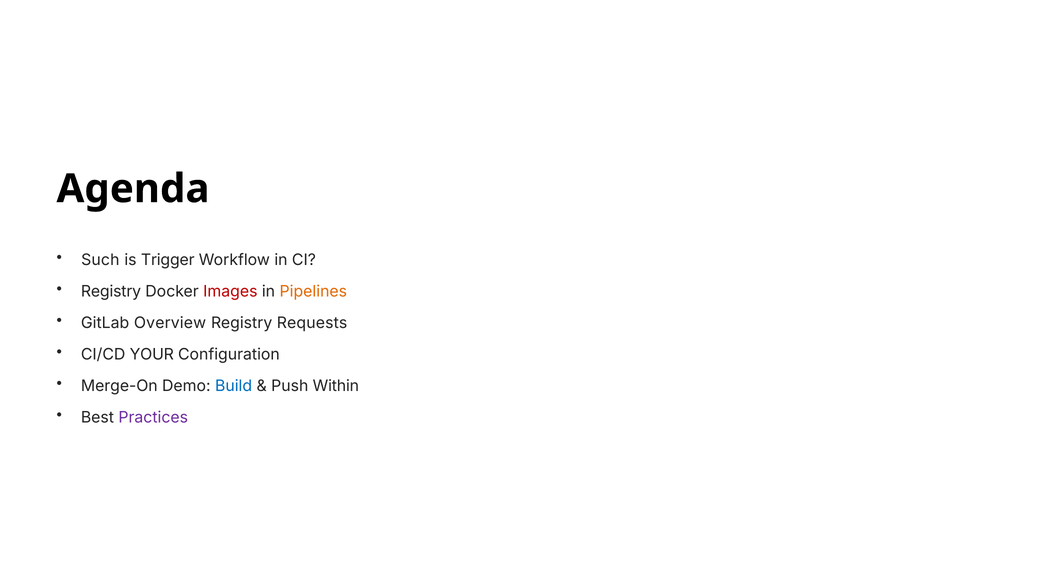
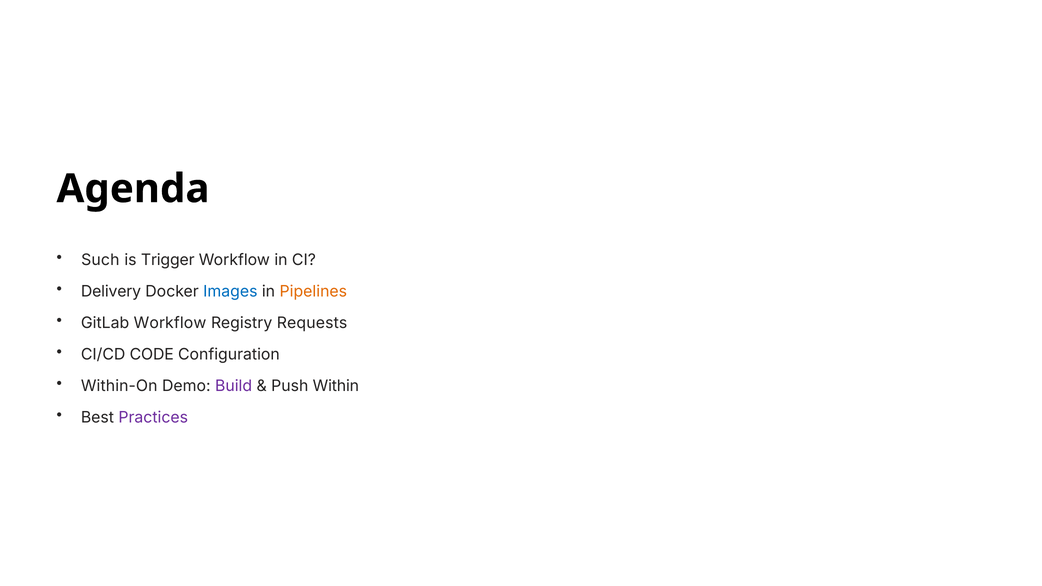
Registry: Registry -> Delivery (111, 292)
Images colour: red -> blue (230, 292)
GitLab Overview: Overview -> Workflow (170, 323)
YOUR: YOUR -> CODE (152, 355)
Merge-On: Merge-On -> Within-On (119, 386)
Build colour: blue -> purple (234, 386)
